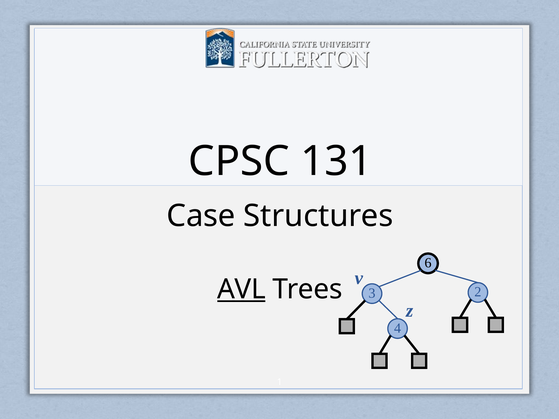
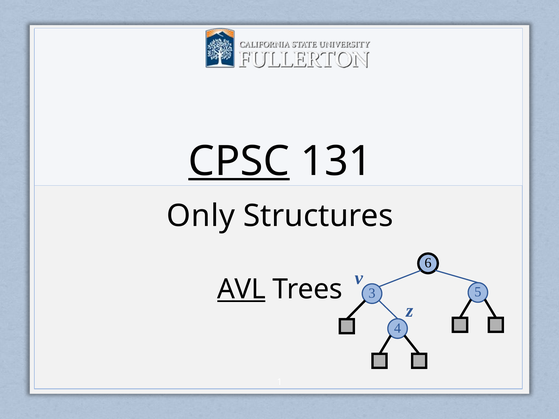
CPSC underline: none -> present (239, 161)
Case: Case -> Only (201, 216)
2: 2 -> 5 (478, 292)
